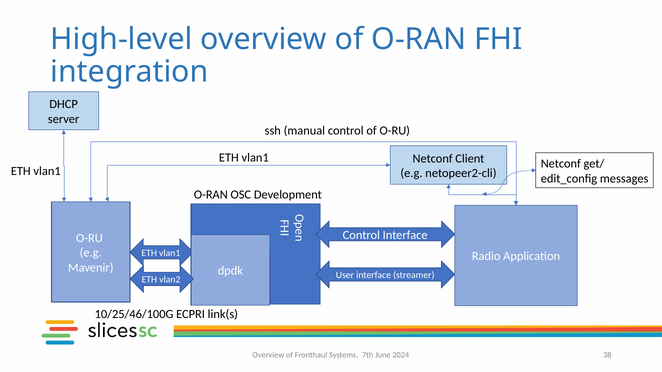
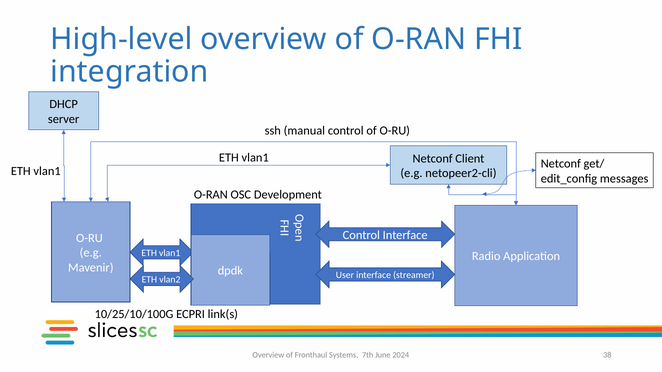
10/25/46/100G: 10/25/46/100G -> 10/25/10/100G (134, 315)
